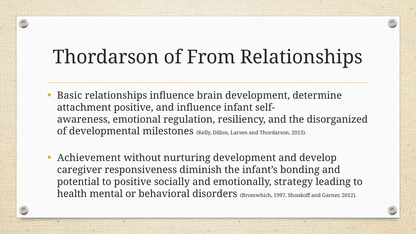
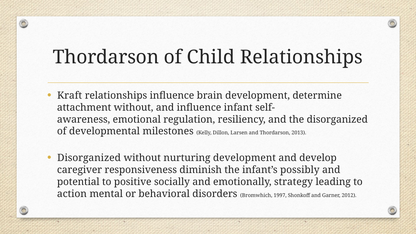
From: From -> Child (211, 57)
Basic: Basic -> Kraft (70, 95)
attachment positive: positive -> without (134, 107)
Achievement: Achievement -> Disorganized (89, 158)
bonding: bonding -> possibly (300, 170)
health: health -> action (72, 194)
